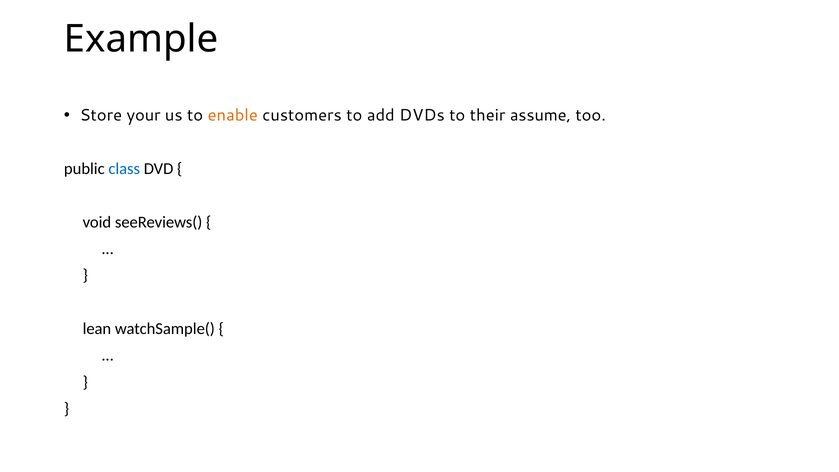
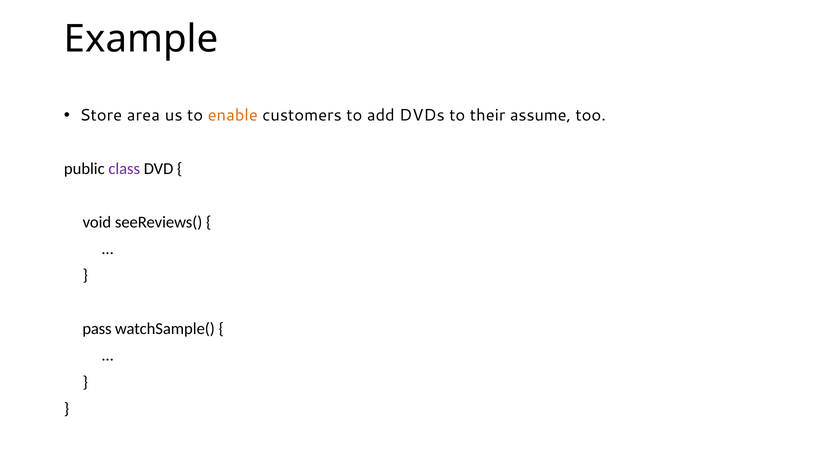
your: your -> area (143, 115)
class colour: blue -> purple (124, 169)
lean: lean -> pass (97, 329)
